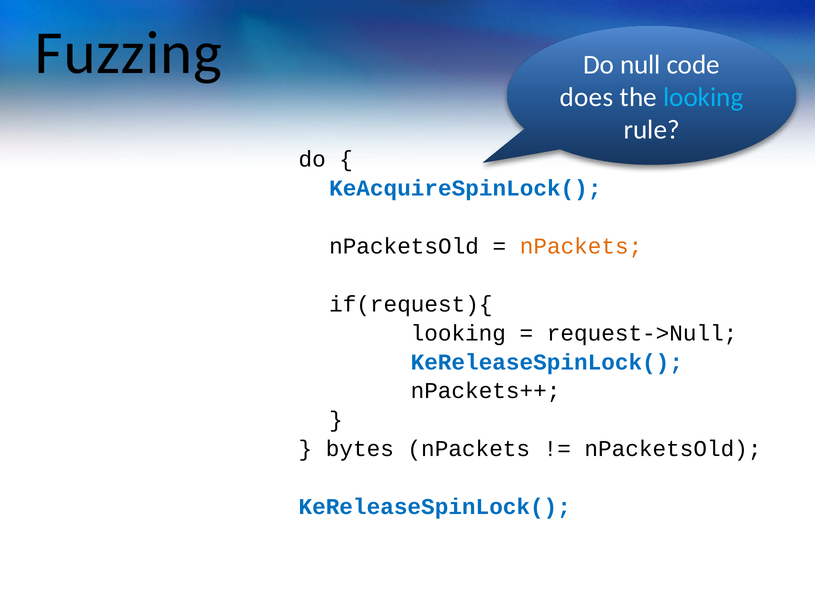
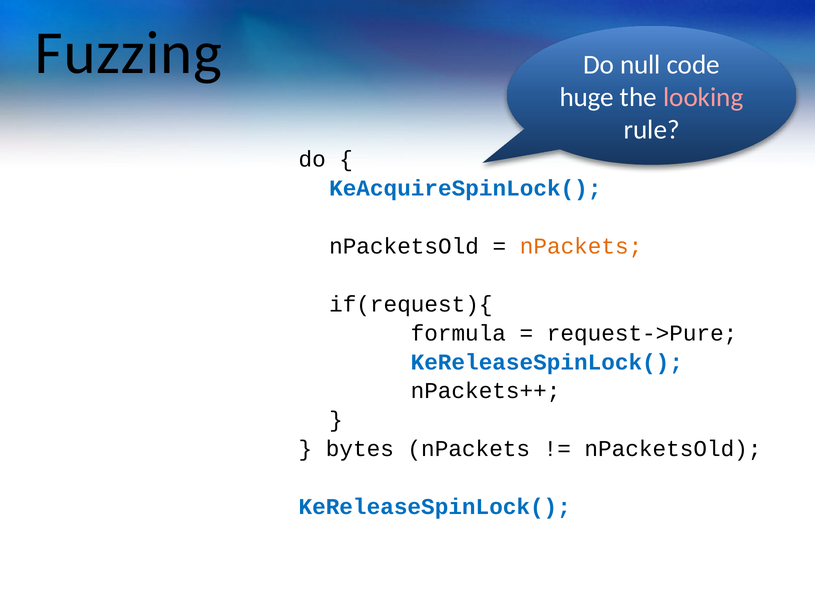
does: does -> huge (587, 97)
looking colour: light blue -> pink (703, 97)
looking: looking -> formula (458, 333)
request->Null: request->Null -> request->Pure (642, 333)
